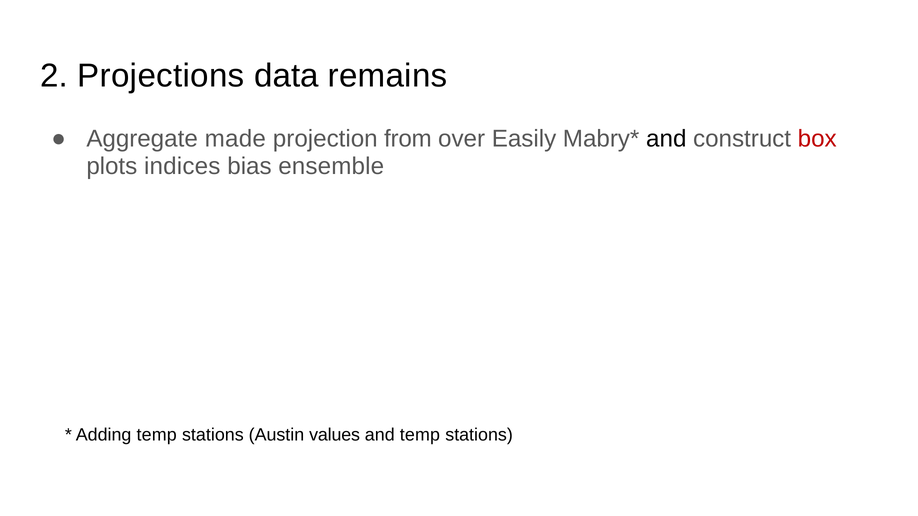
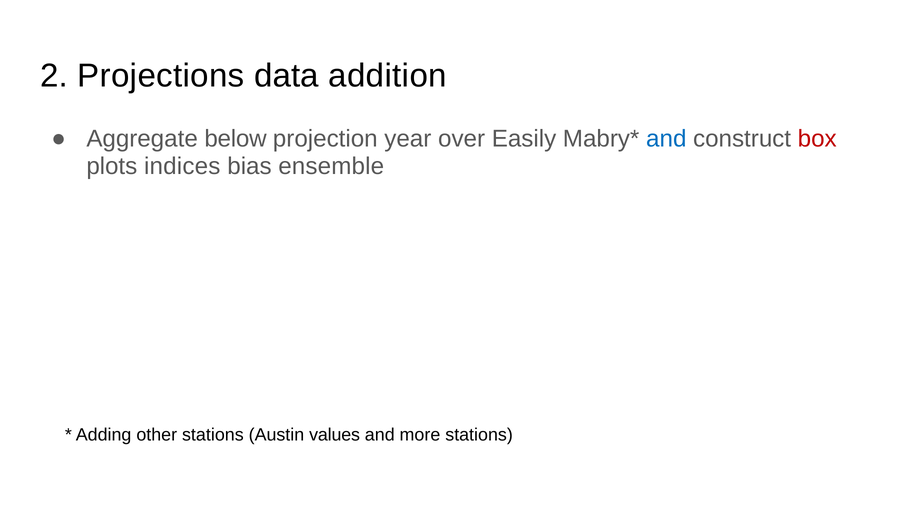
remains: remains -> addition (388, 76)
made: made -> below (236, 139)
from: from -> year (408, 139)
and colour: black -> blue (666, 139)
Adding temp: temp -> other (157, 435)
and temp: temp -> more (420, 435)
